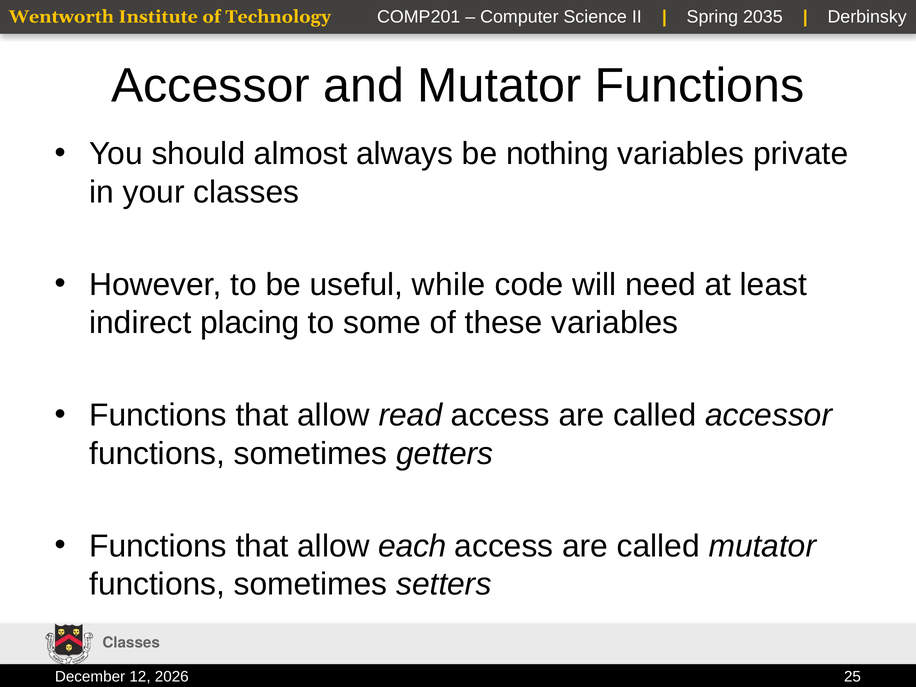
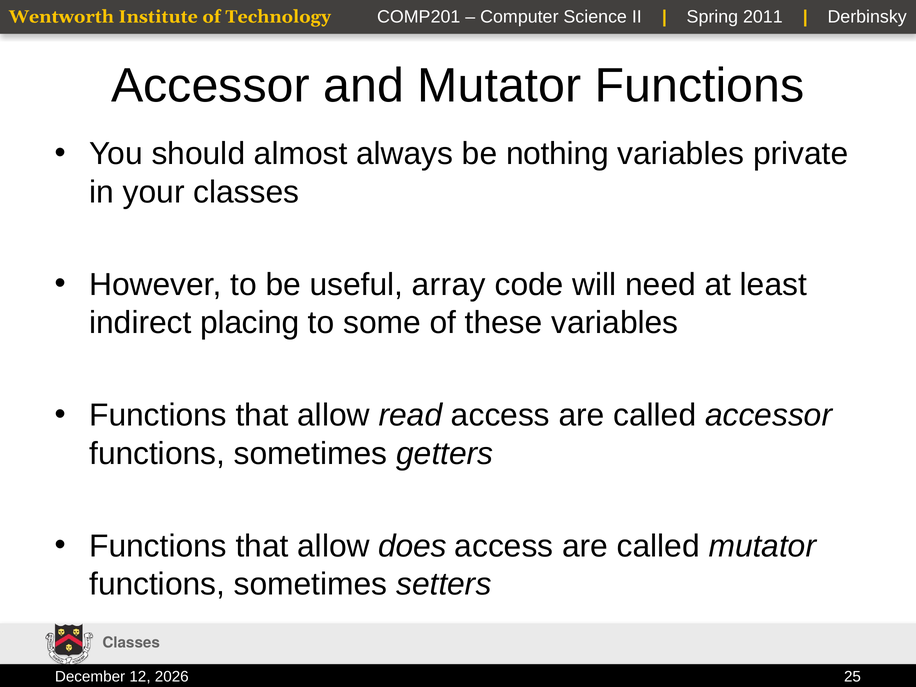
2035: 2035 -> 2011 (763, 17)
while: while -> array (449, 285)
each: each -> does (412, 546)
